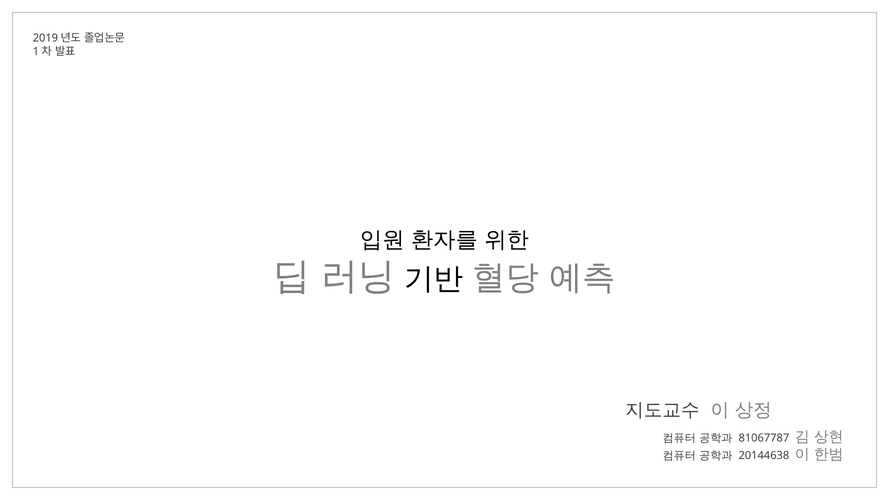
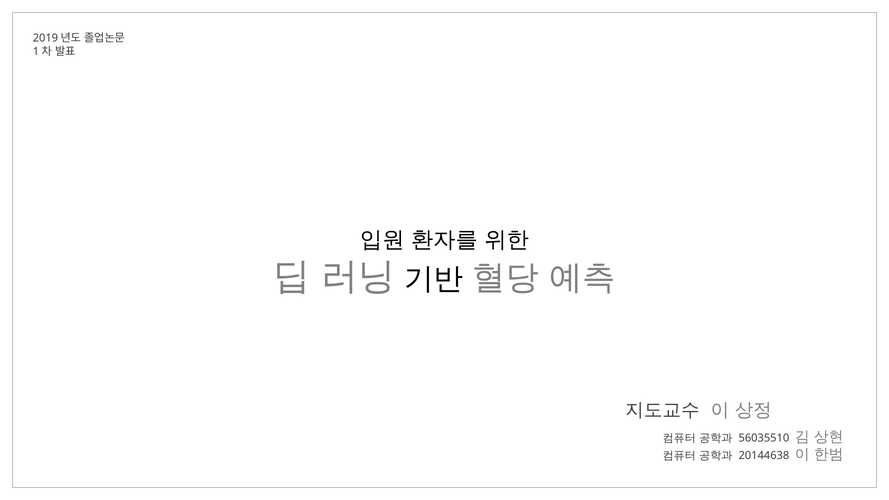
81067787: 81067787 -> 56035510 (764, 438)
